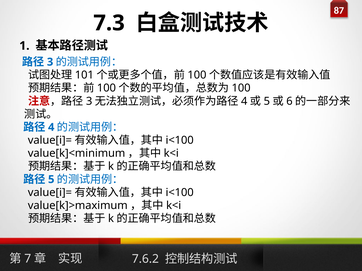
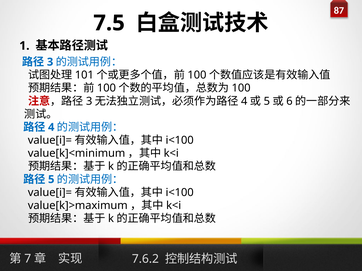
7.3: 7.3 -> 7.5 (109, 23)
